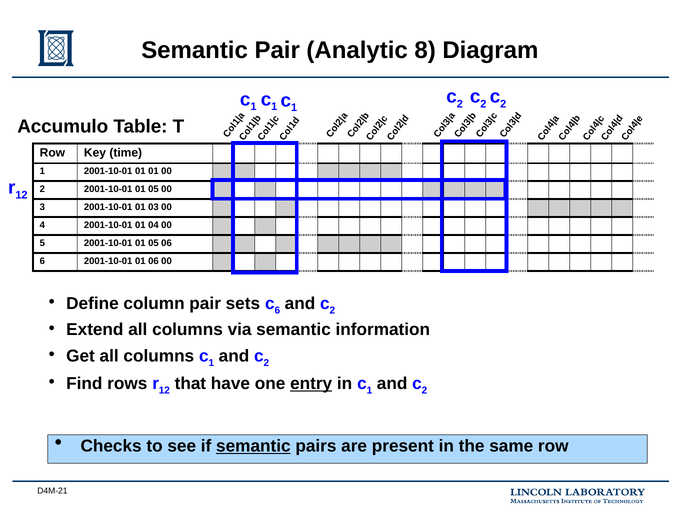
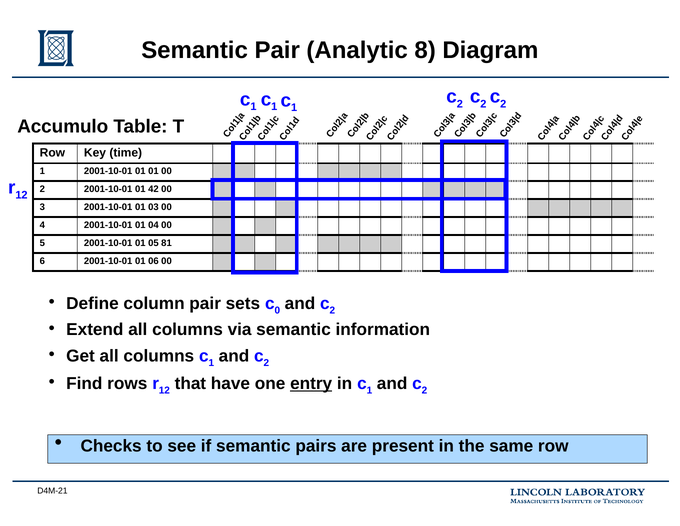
2 2001-10-01 01 05: 05 -> 42 (153, 189)
05 06: 06 -> 81 (167, 243)
c 6: 6 -> 0 (277, 310)
semantic underline: present -> none (253, 445)
